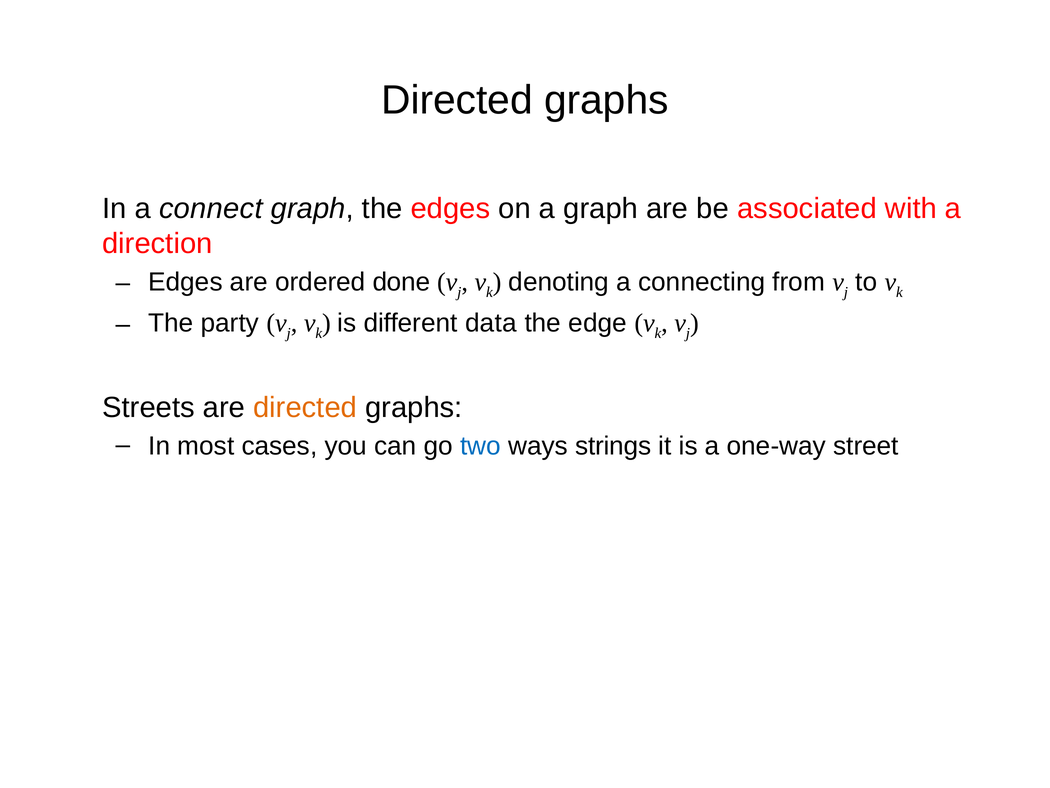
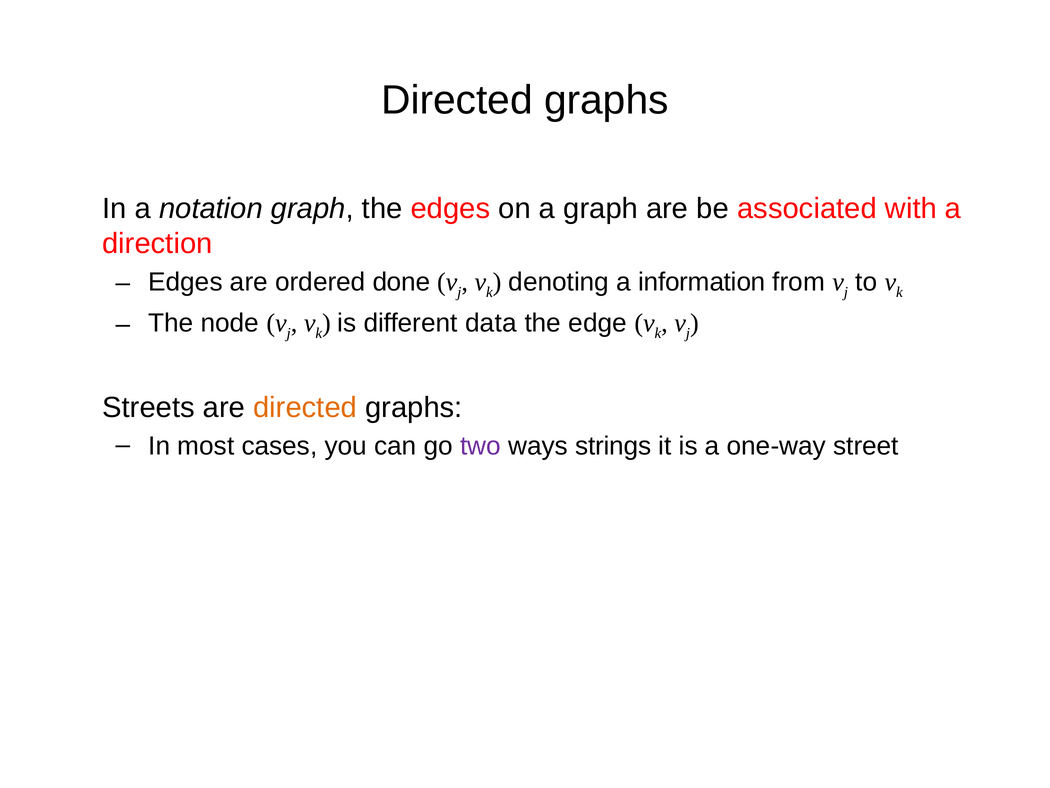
connect: connect -> notation (211, 209)
connecting: connecting -> information (702, 282)
party: party -> node (230, 323)
two colour: blue -> purple (481, 446)
